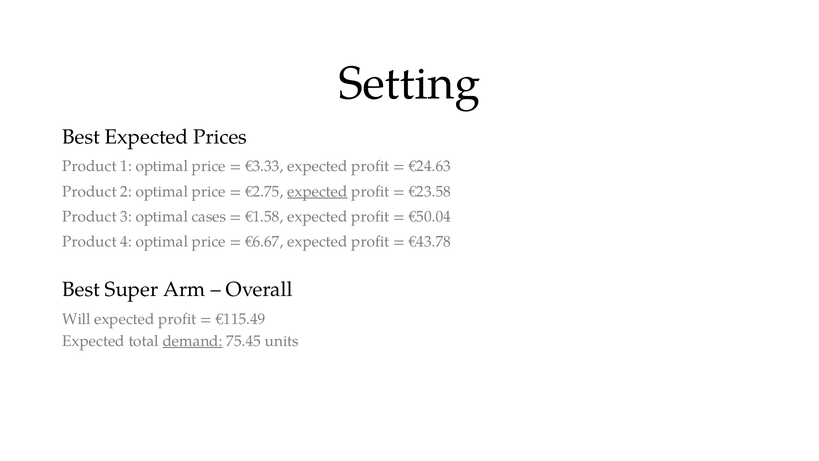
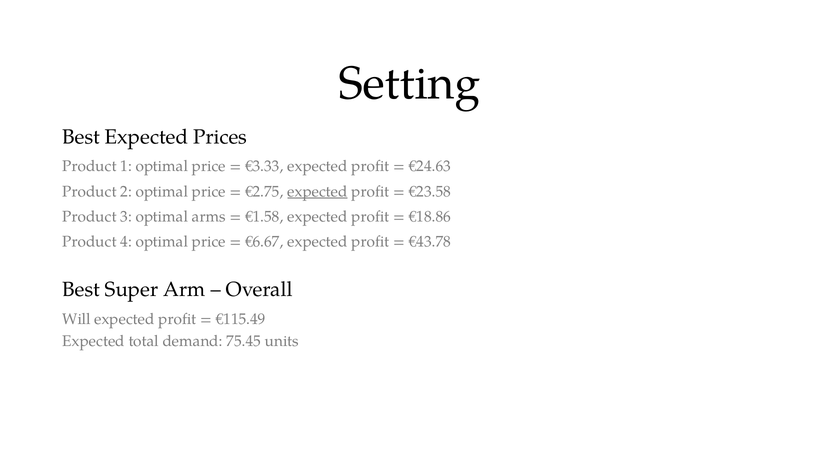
cases: cases -> arms (209, 216)
€50.04: €50.04 -> €18.86 (430, 216)
demand underline: present -> none (193, 341)
